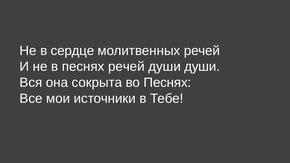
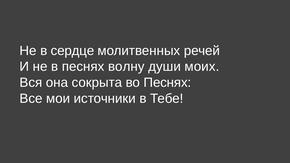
песнях речей: речей -> волну (126, 67)
души души: души -> моих (202, 67)
